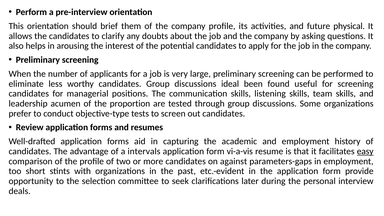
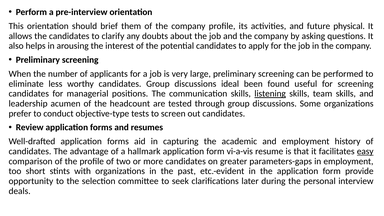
listening underline: none -> present (270, 94)
proportion: proportion -> headcount (130, 104)
intervals: intervals -> hallmark (144, 151)
against: against -> greater (234, 161)
